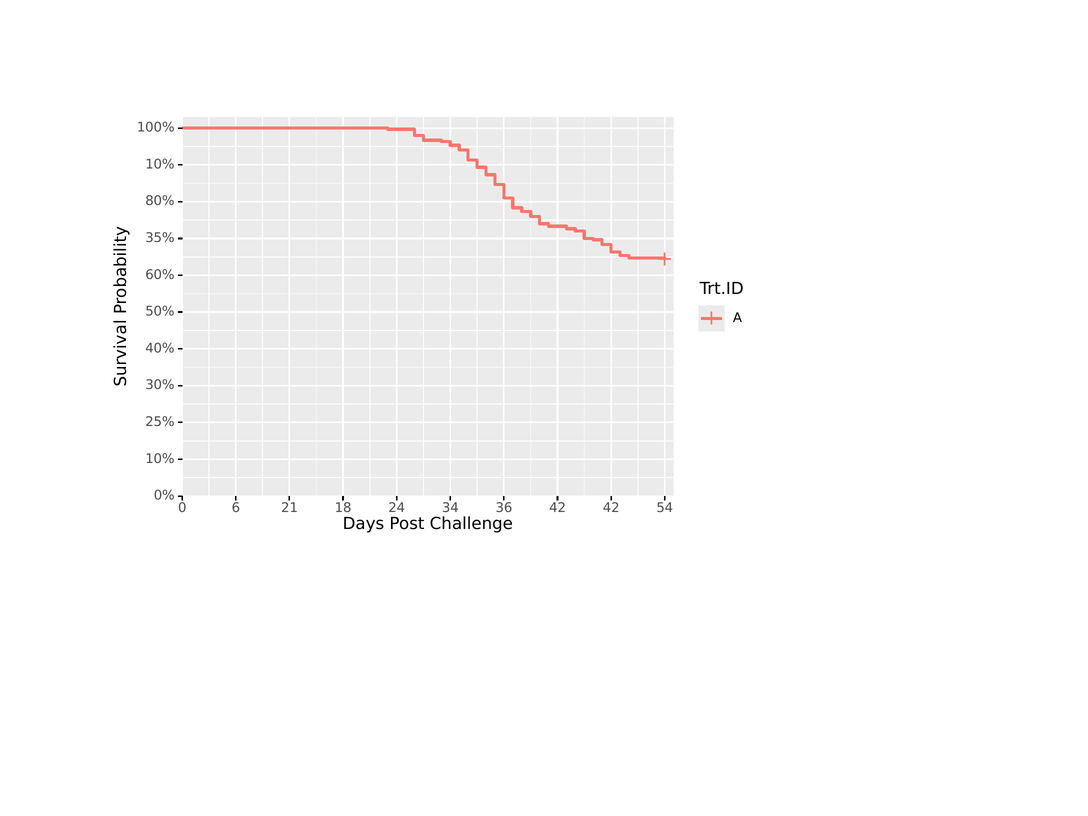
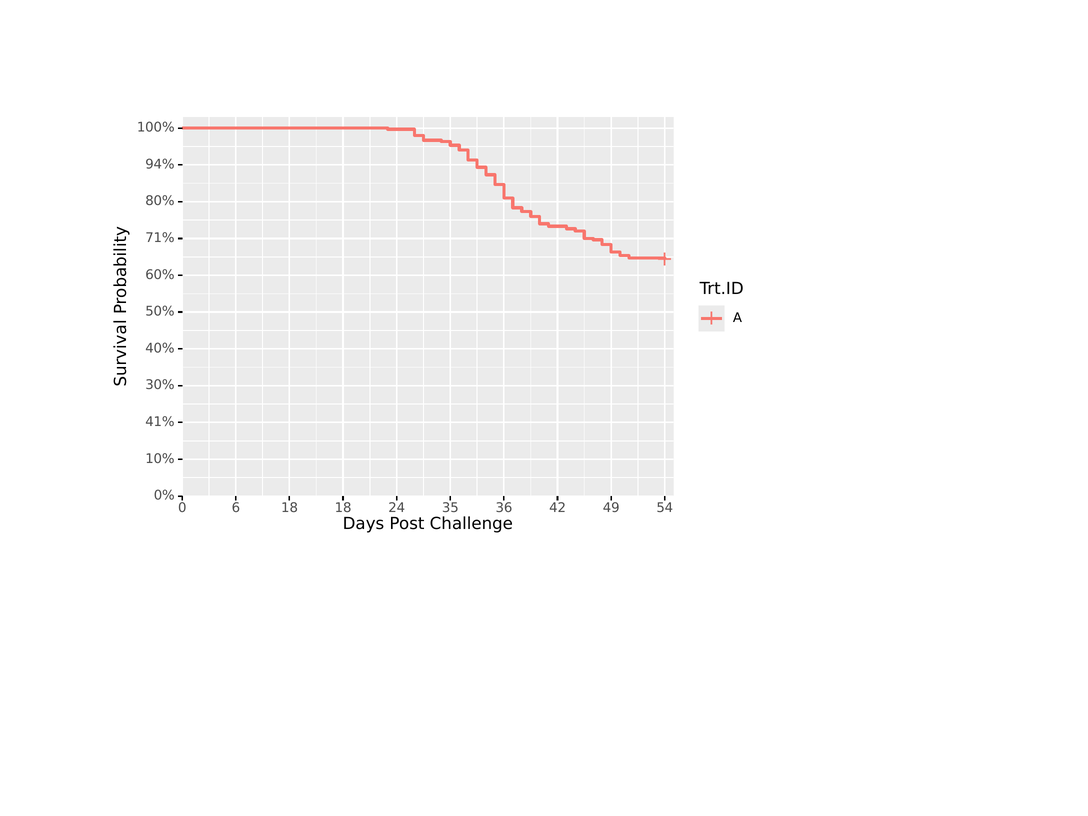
10%: 10% -> 94% (160, 164)
35%: 35% -> 71% (160, 238)
25%: 25% -> 41% (160, 422)
6 21: 21 -> 18 (290, 508)
34: 34 -> 35 (450, 508)
42 42: 42 -> 49 (611, 508)
